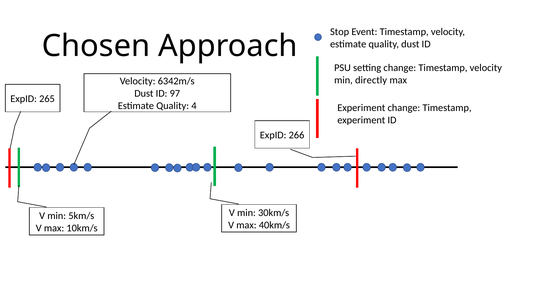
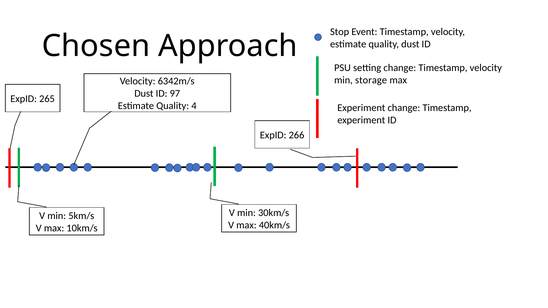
directly: directly -> storage (371, 80)
